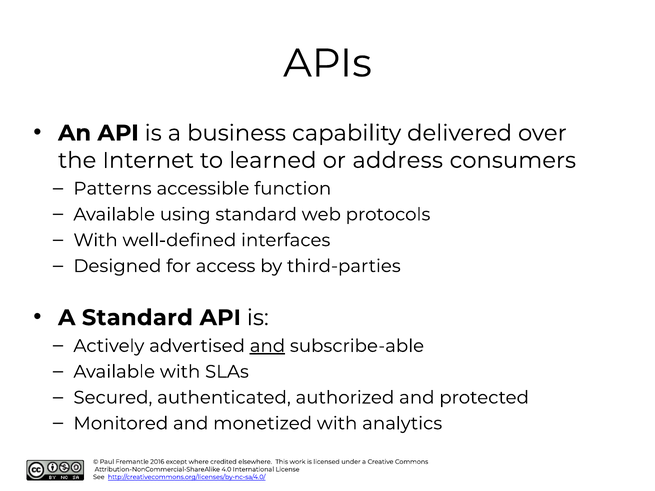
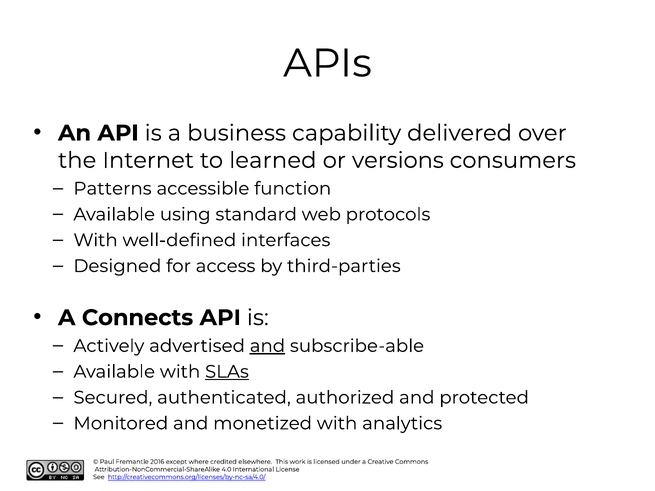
address: address -> versions (398, 160)
A Standard: Standard -> Connects (138, 318)
SLAs underline: none -> present (227, 372)
